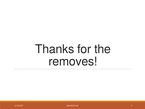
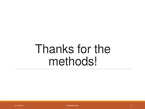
removes: removes -> methods (73, 61)
